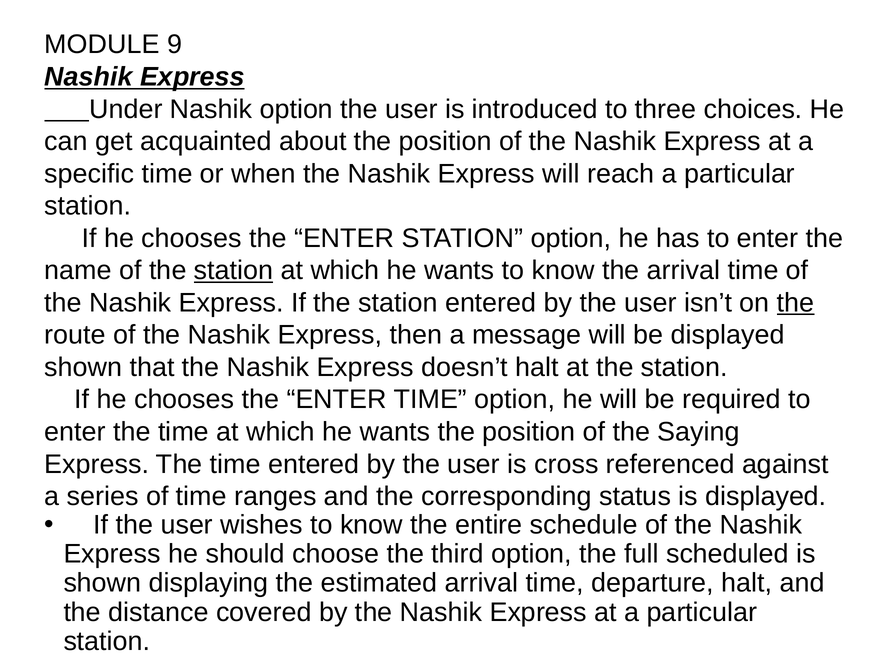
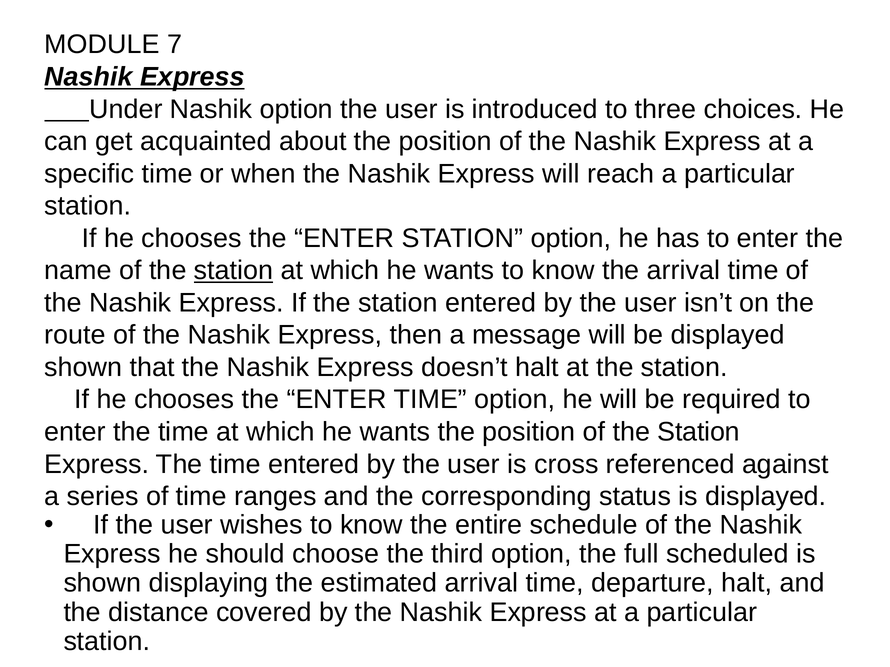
9: 9 -> 7 (174, 45)
the underline: present -> none (796, 303)
position of the Saying: Saying -> Station (699, 432)
